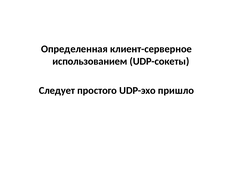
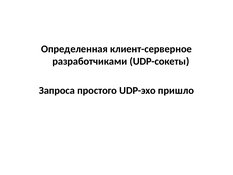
использованием: использованием -> разработчиками (90, 61)
Следует: Следует -> Запроса (57, 90)
